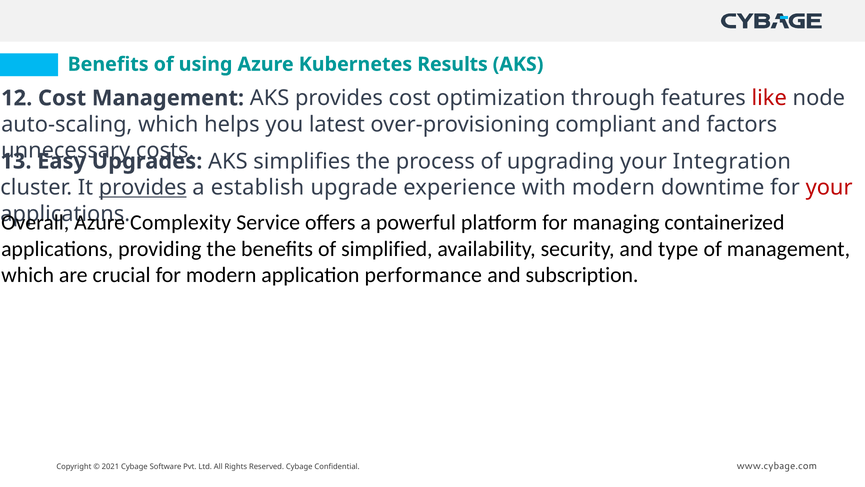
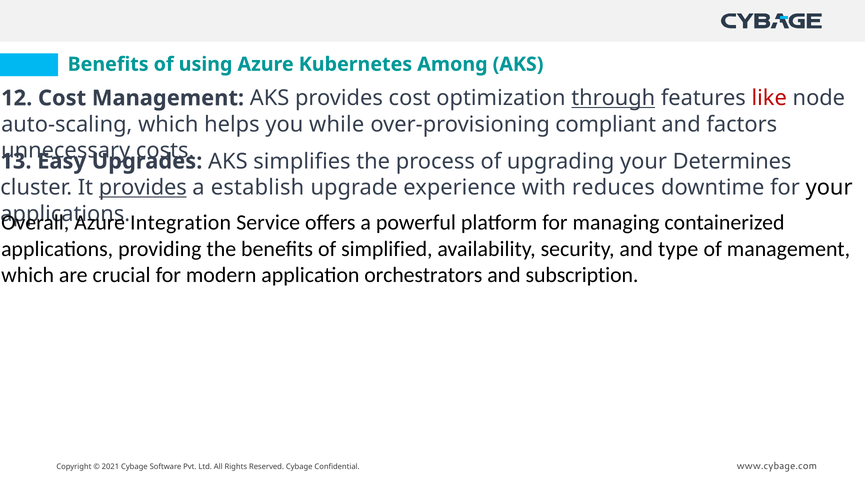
Results: Results -> Among (452, 64)
through underline: none -> present (613, 98)
latest: latest -> while (337, 124)
Integration: Integration -> Determines (732, 161)
with modern: modern -> reduces (613, 187)
your colour: red -> black (829, 187)
Complexity: Complexity -> Integration (181, 223)
performance: performance -> orchestrators (423, 275)
